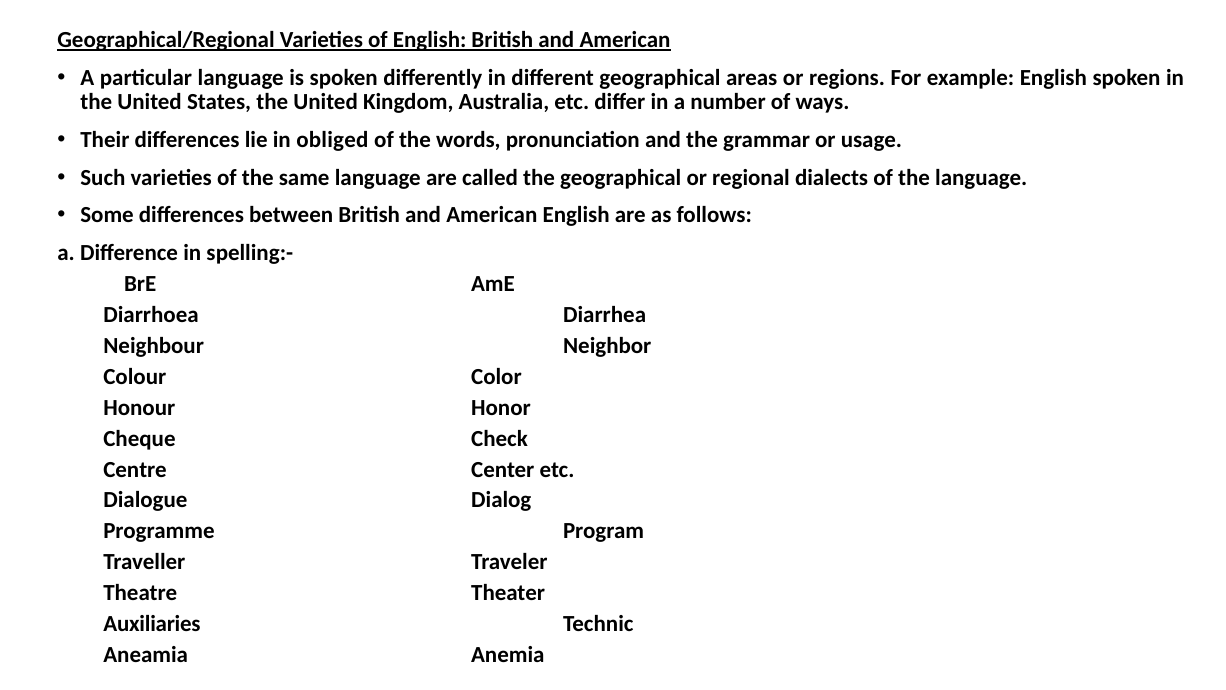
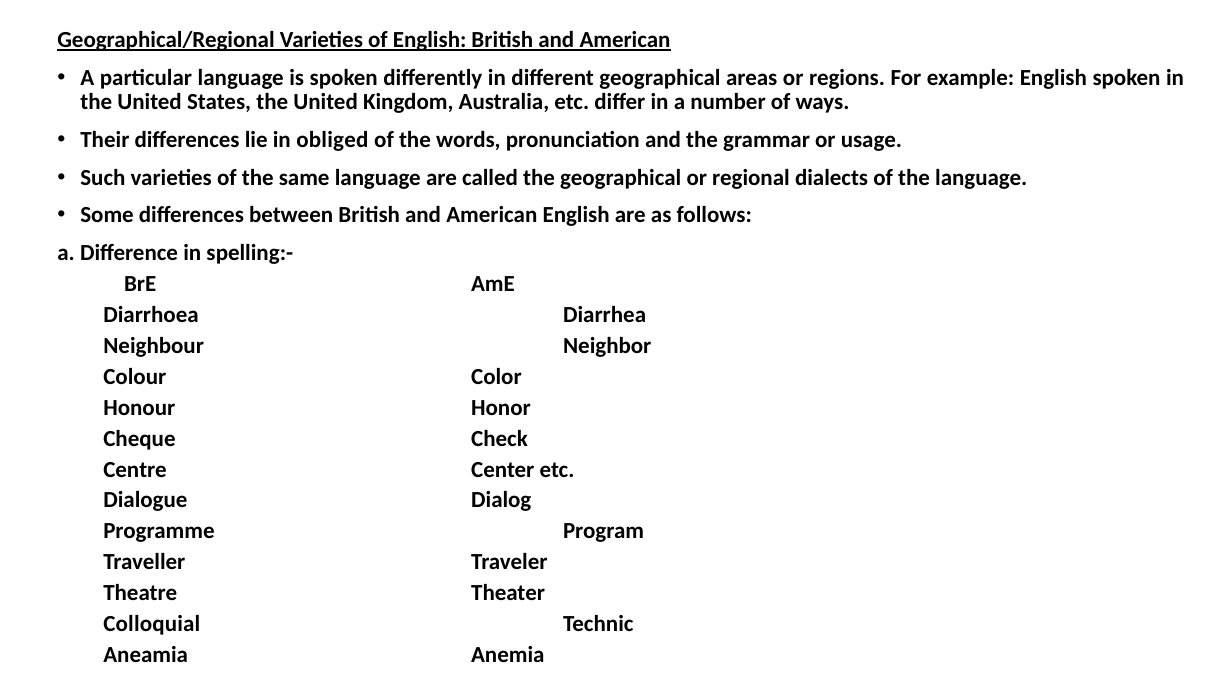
Auxiliaries: Auxiliaries -> Colloquial (152, 624)
